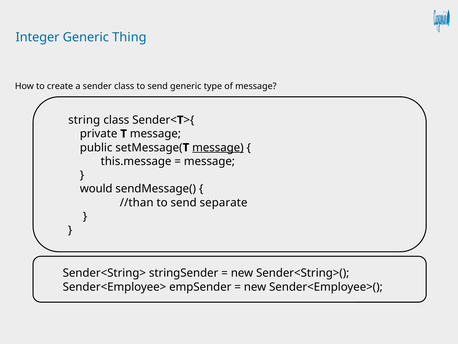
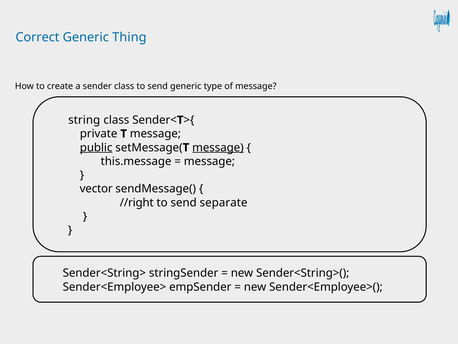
Integer: Integer -> Correct (37, 37)
public underline: none -> present (96, 147)
would: would -> vector (96, 189)
//than: //than -> //right (137, 202)
